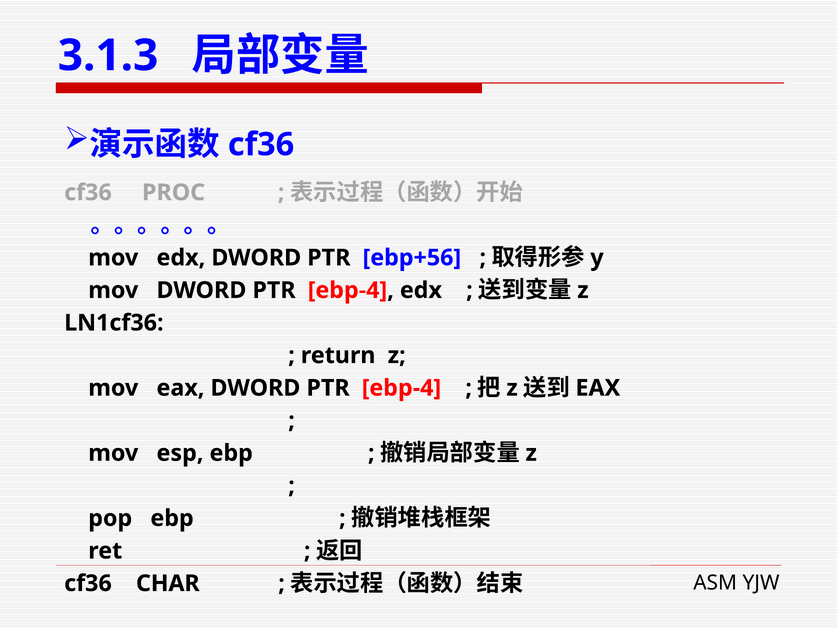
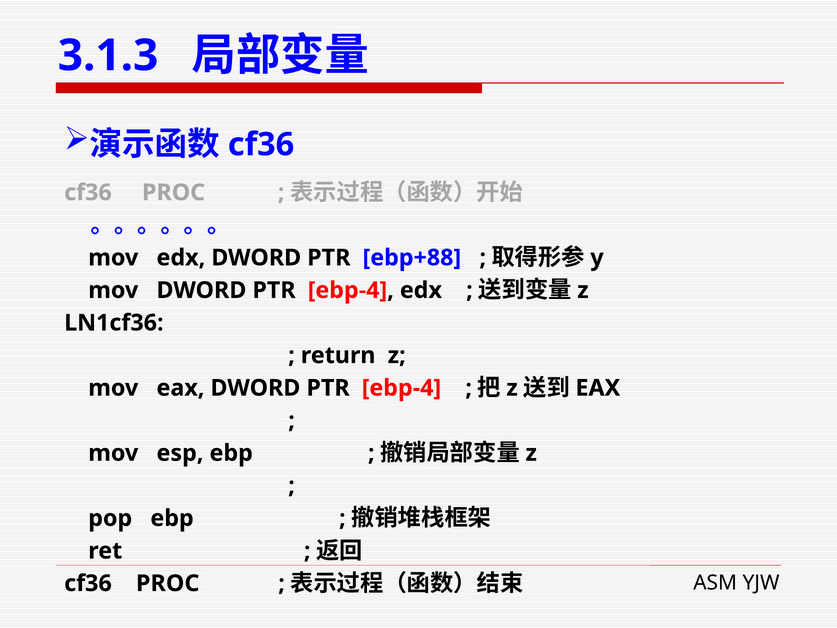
ebp+56: ebp+56 -> ebp+88 (412, 258)
CHAR: CHAR -> PROC (168, 583)
